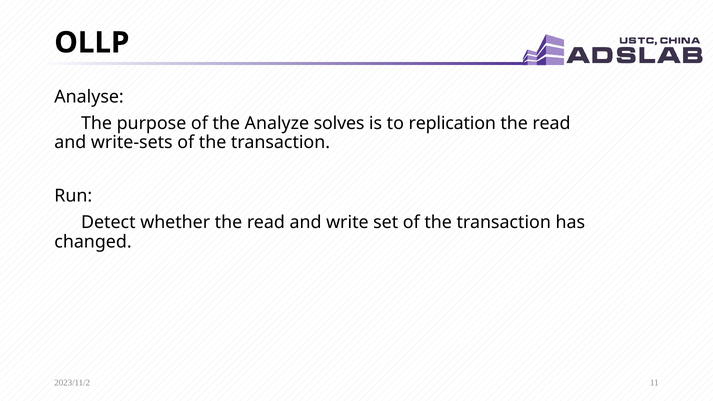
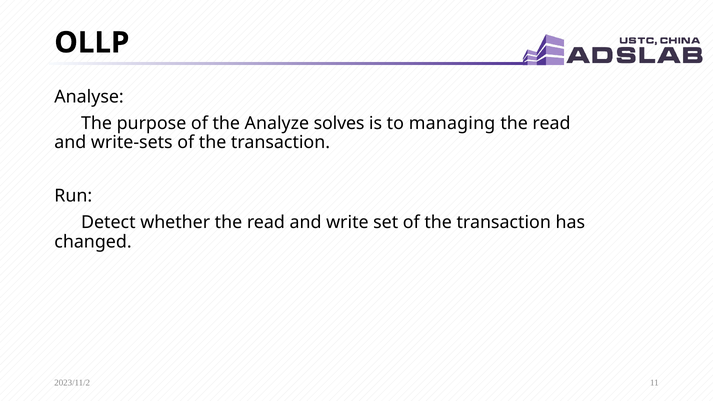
replication: replication -> managing (452, 123)
